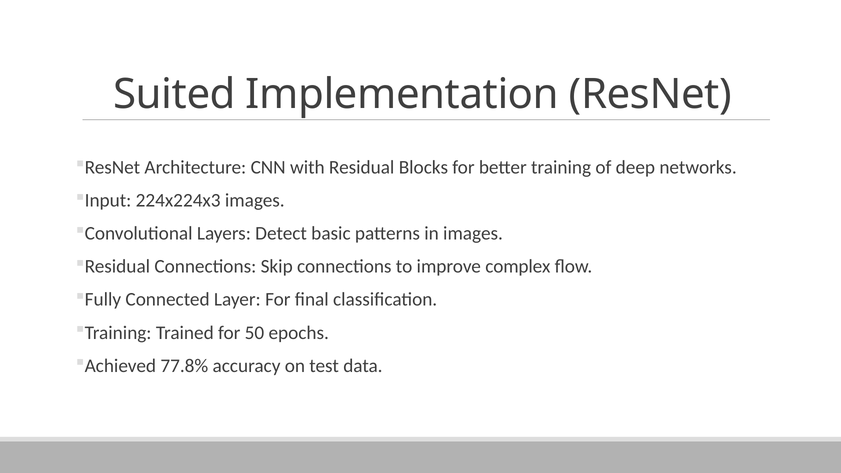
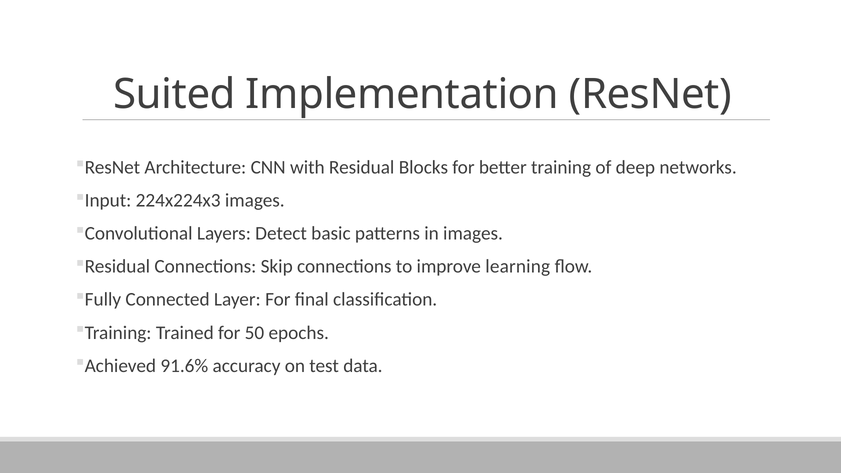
complex: complex -> learning (518, 267)
77.8%: 77.8% -> 91.6% (184, 366)
